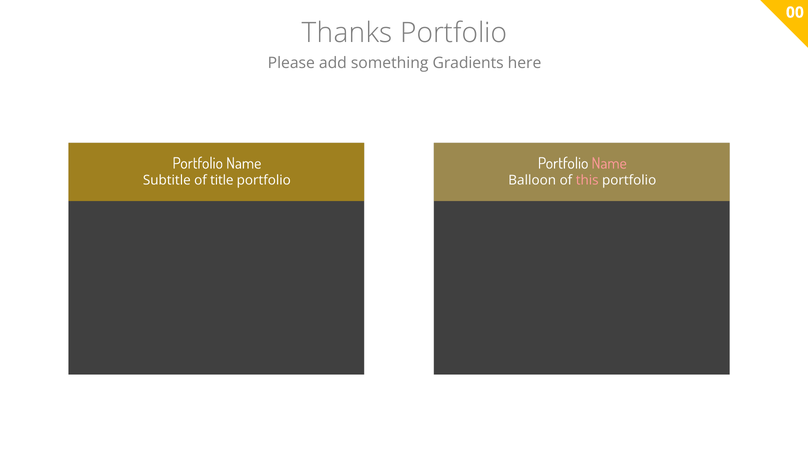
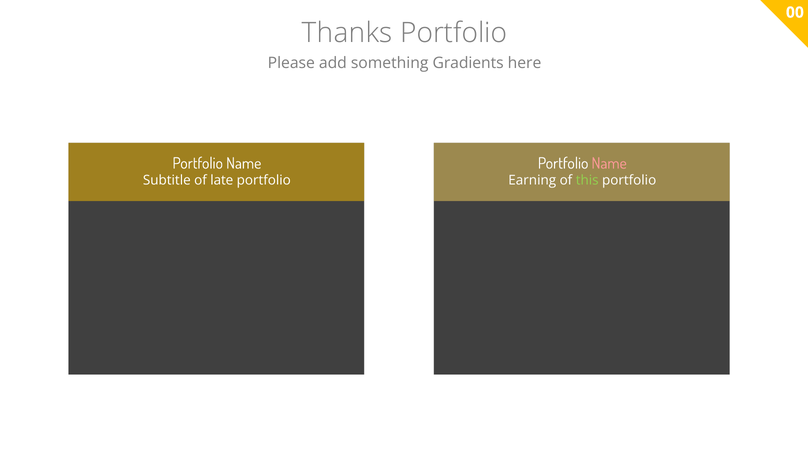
title: title -> late (222, 180)
Balloon: Balloon -> Earning (532, 180)
this colour: pink -> light green (587, 180)
